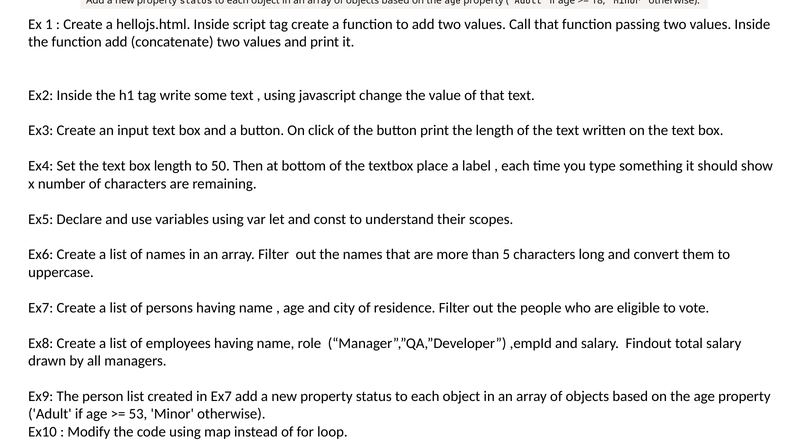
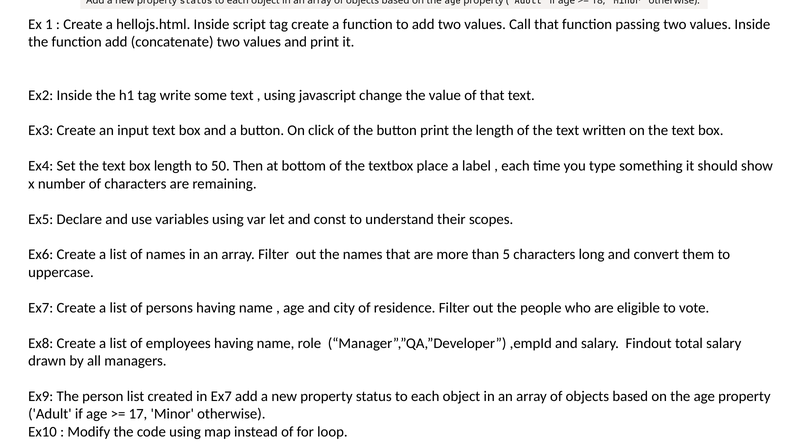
53: 53 -> 17 (138, 414)
